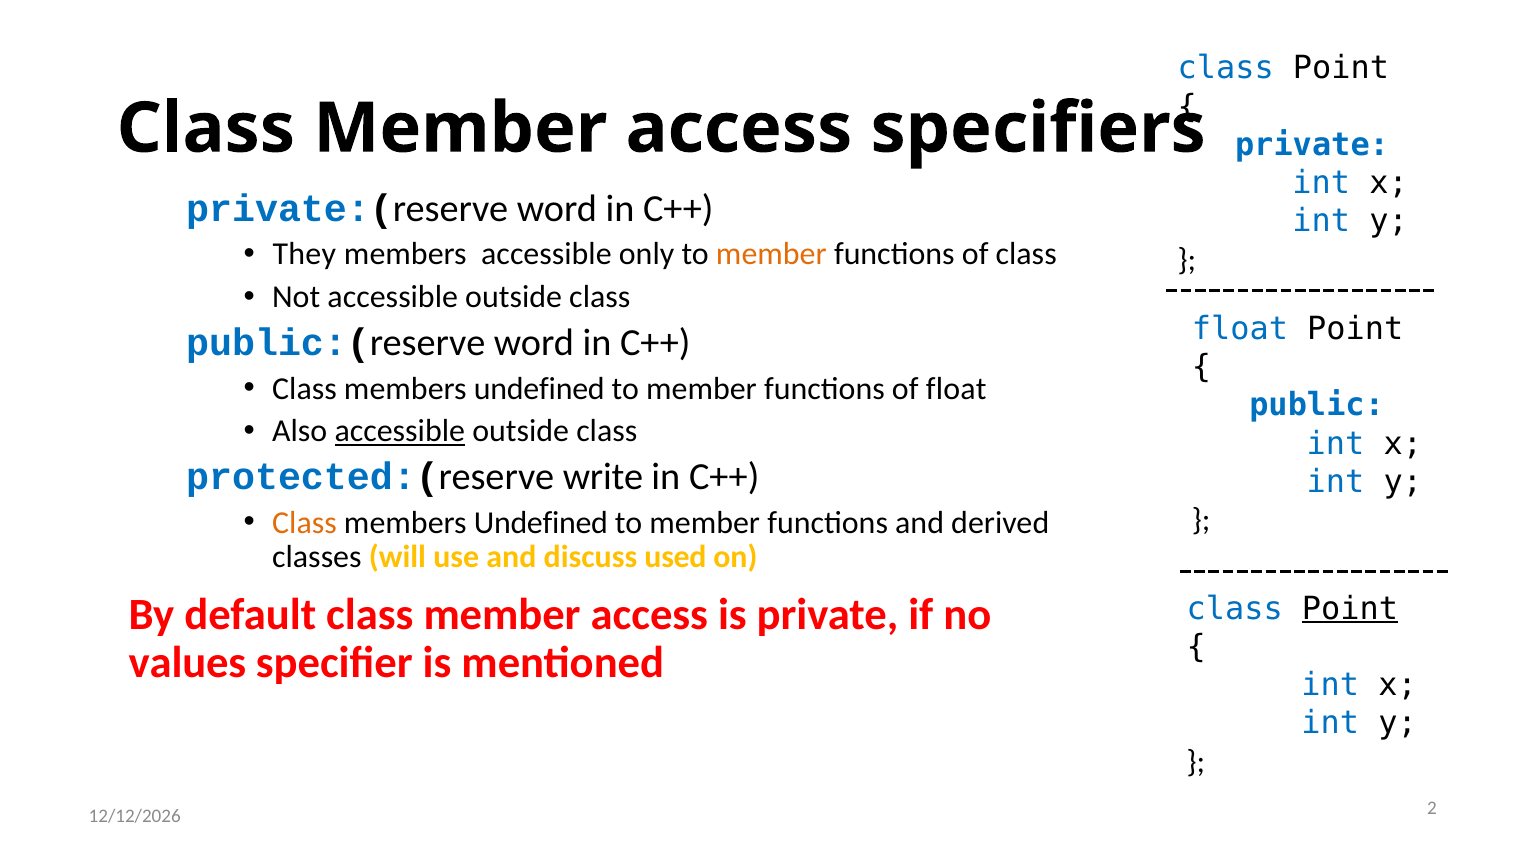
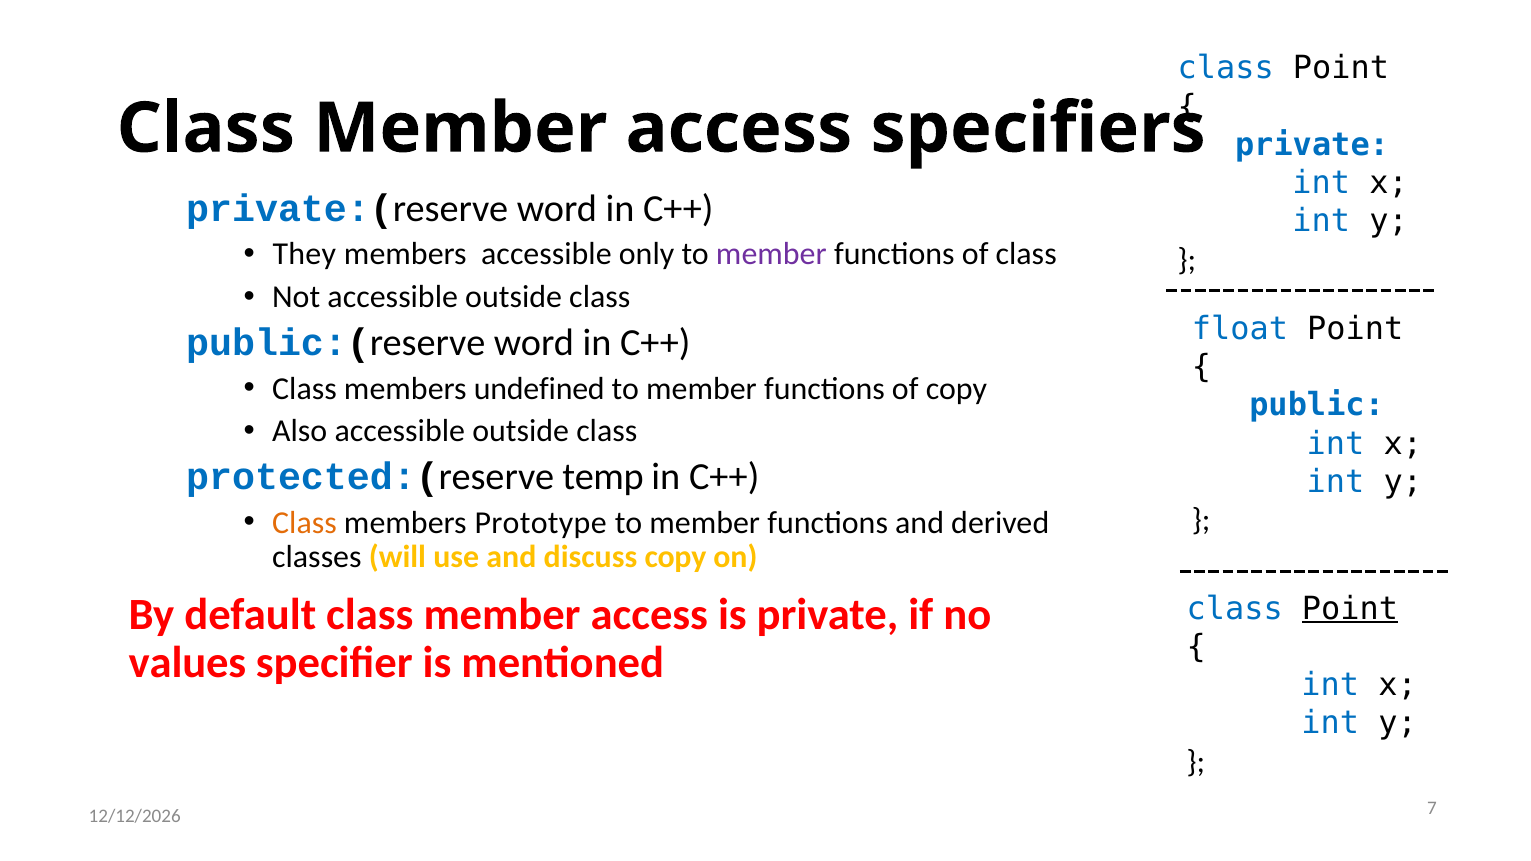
member colour: orange -> purple (771, 255)
of float: float -> copy (956, 389)
accessible underline: present -> none (400, 431)
write: write -> temp (603, 477)
Undefined: Undefined -> Prototype (541, 523)
discuss used: used -> copy (675, 557)
2: 2 -> 7 (1432, 808)
